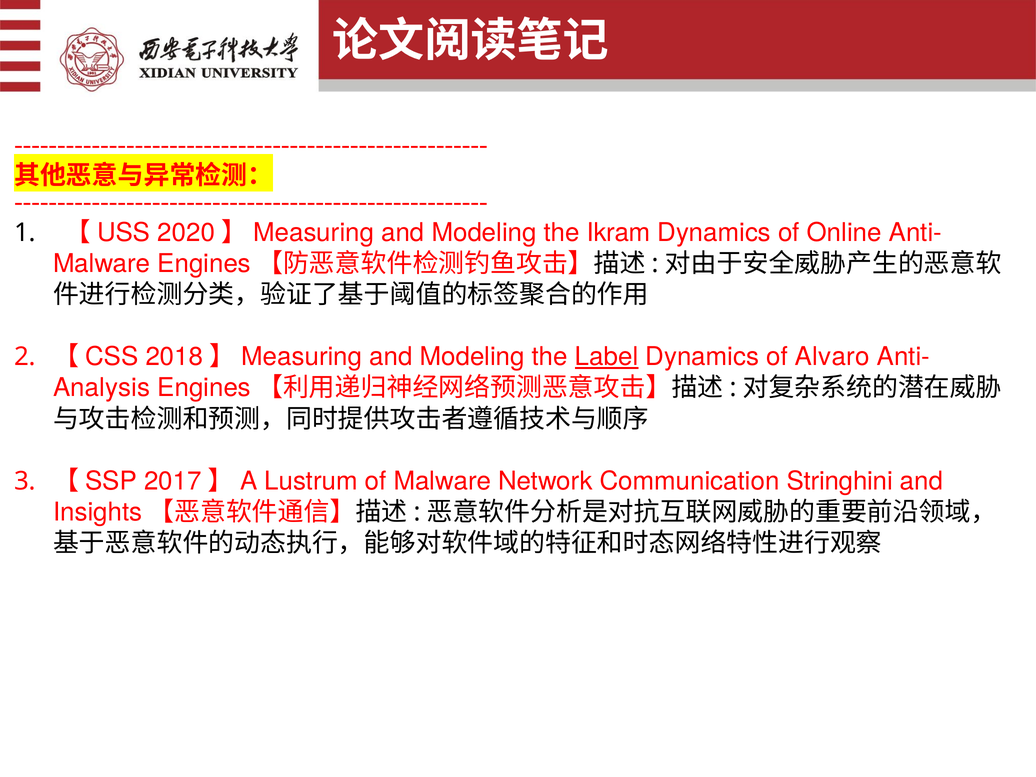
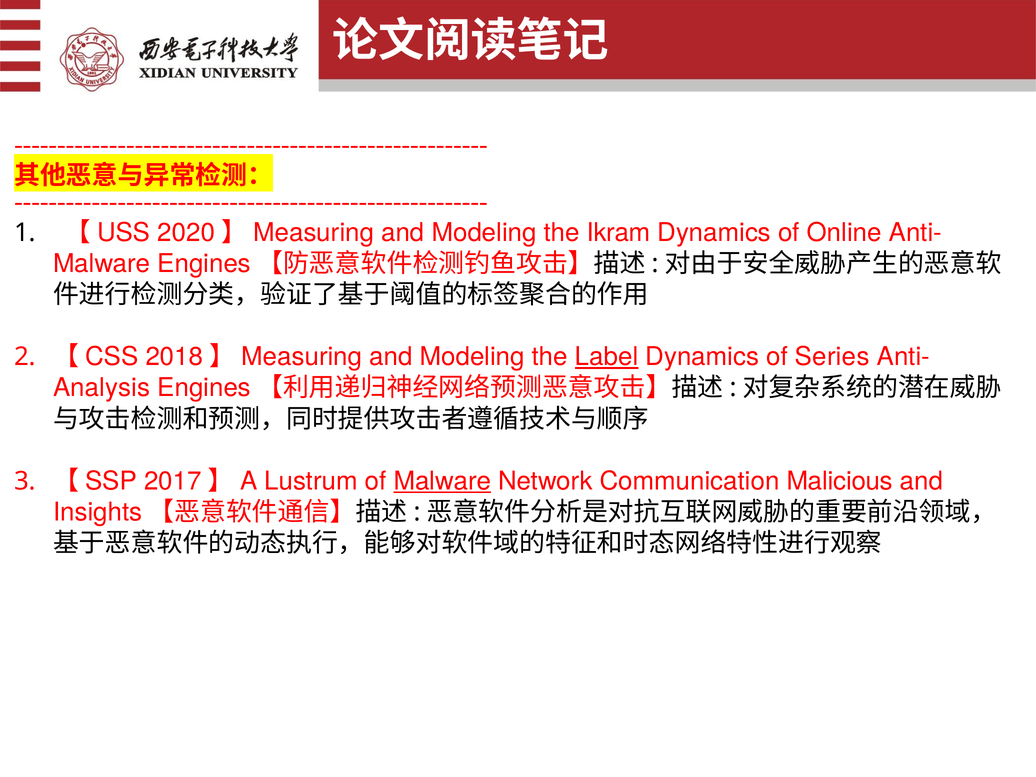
Alvaro: Alvaro -> Series (832, 357)
Malware underline: none -> present (442, 481)
Stringhini: Stringhini -> Malicious (840, 481)
